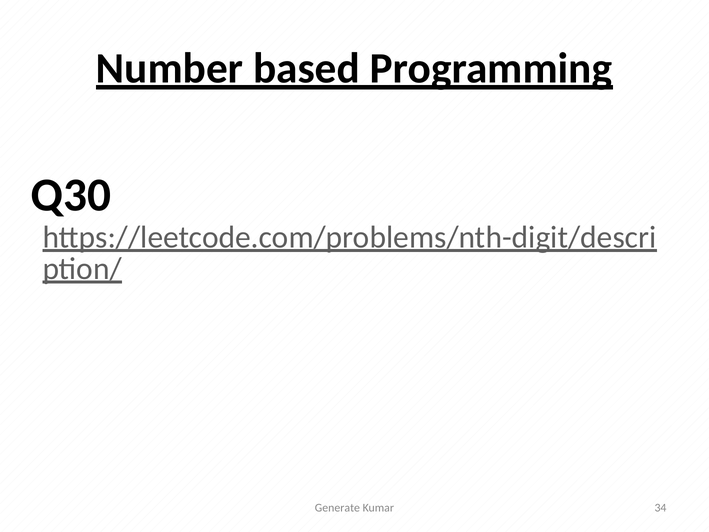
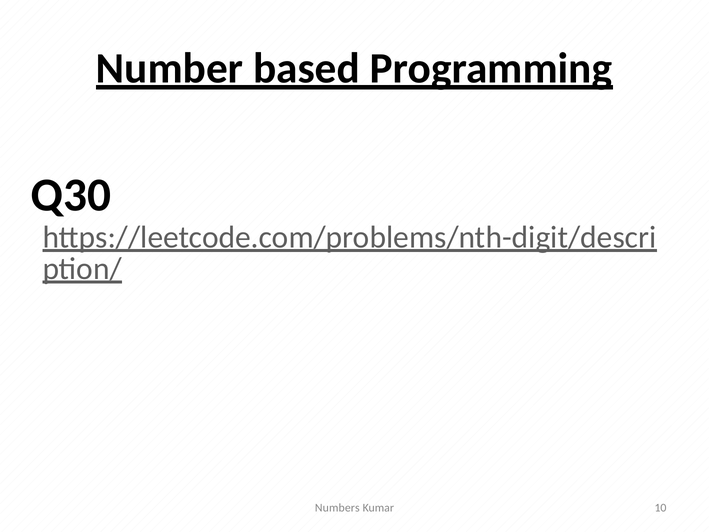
Generate: Generate -> Numbers (337, 508)
34: 34 -> 10 (660, 508)
